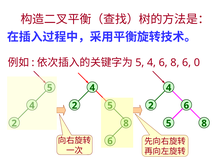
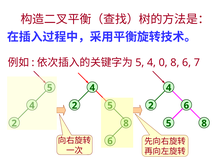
4 6: 6 -> 0 (163, 62)
0: 0 -> 7 (197, 62)
